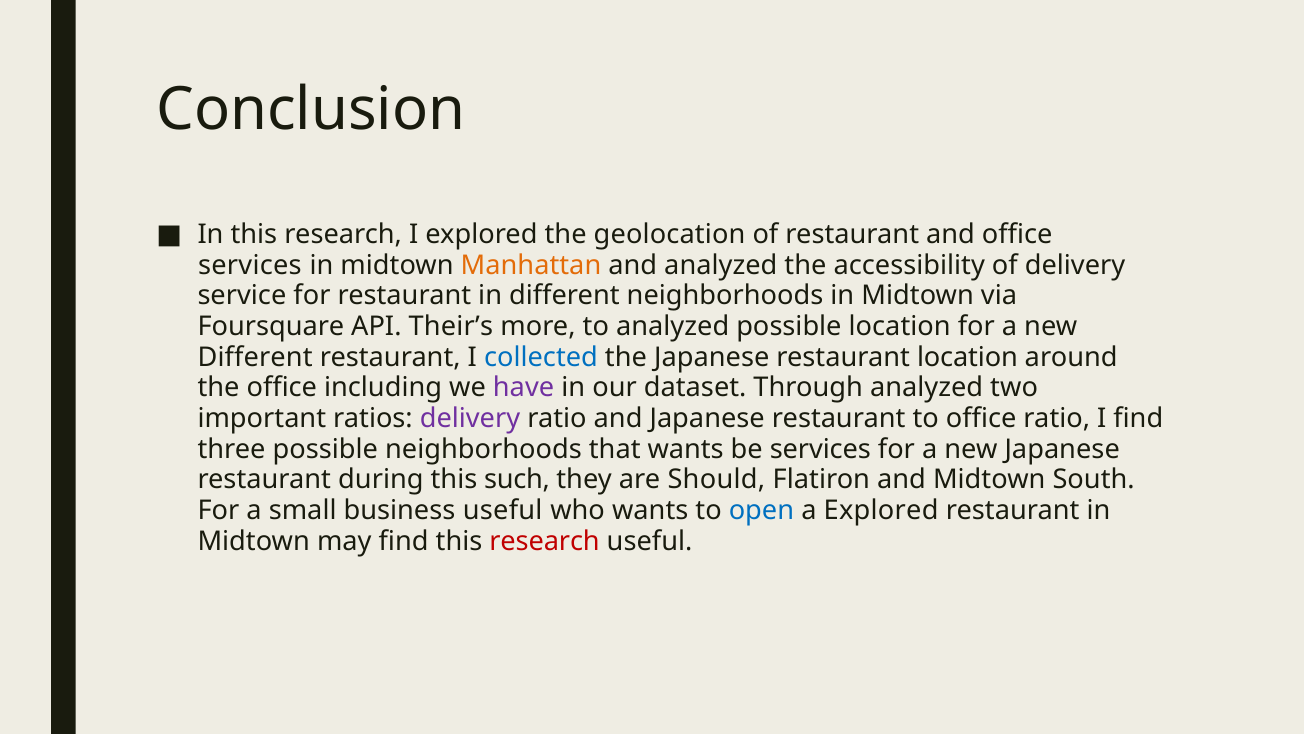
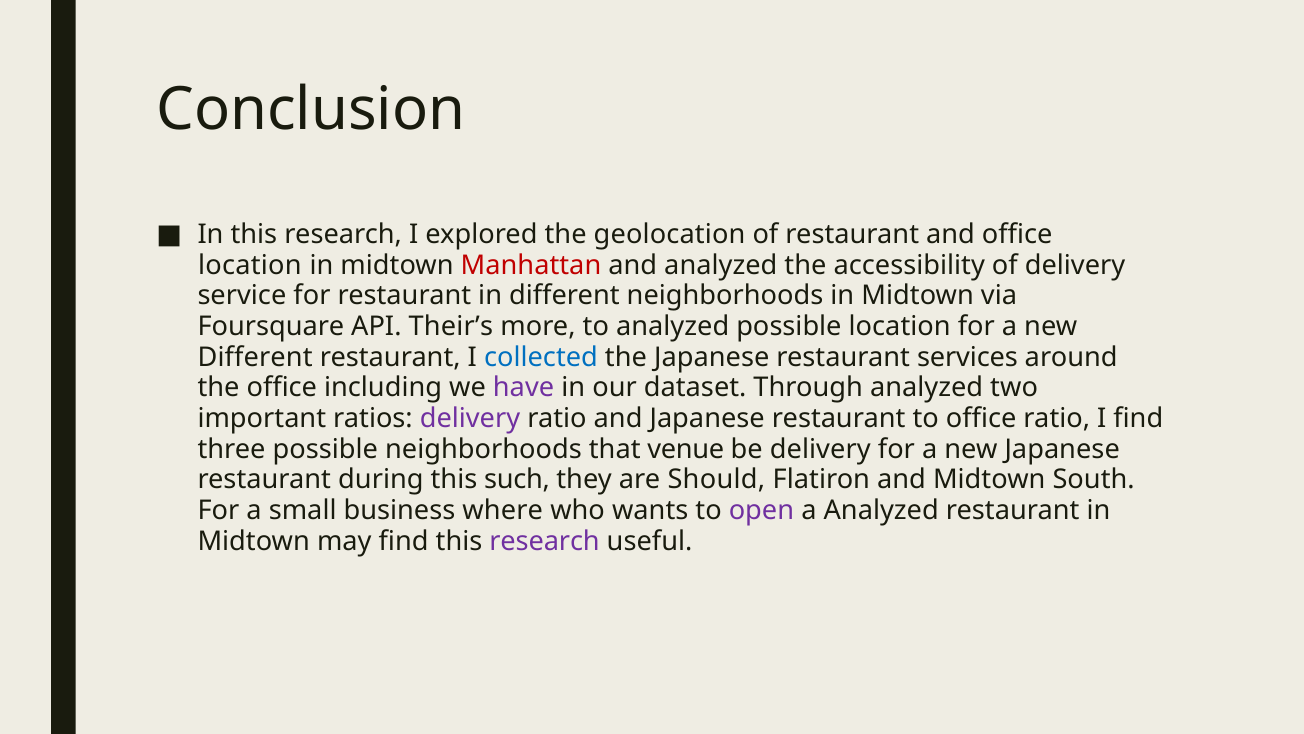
services: services -> location (250, 265)
Manhattan colour: orange -> red (531, 265)
restaurant location: location -> services (967, 357)
that wants: wants -> venue (686, 449)
be services: services -> delivery (820, 449)
business useful: useful -> where (503, 510)
open colour: blue -> purple (761, 510)
a Explored: Explored -> Analyzed (881, 510)
research colour: red -> purple (545, 541)
